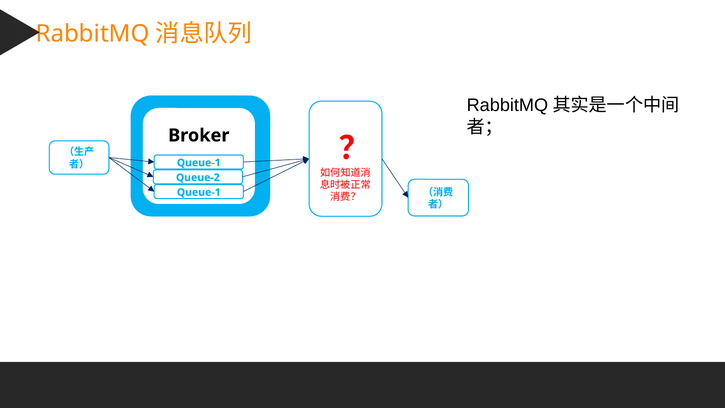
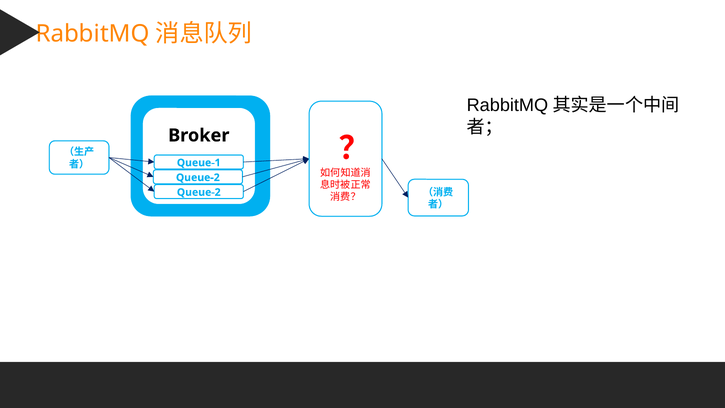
Queue-1: Queue-1 -> Queue-2 (199, 192)
